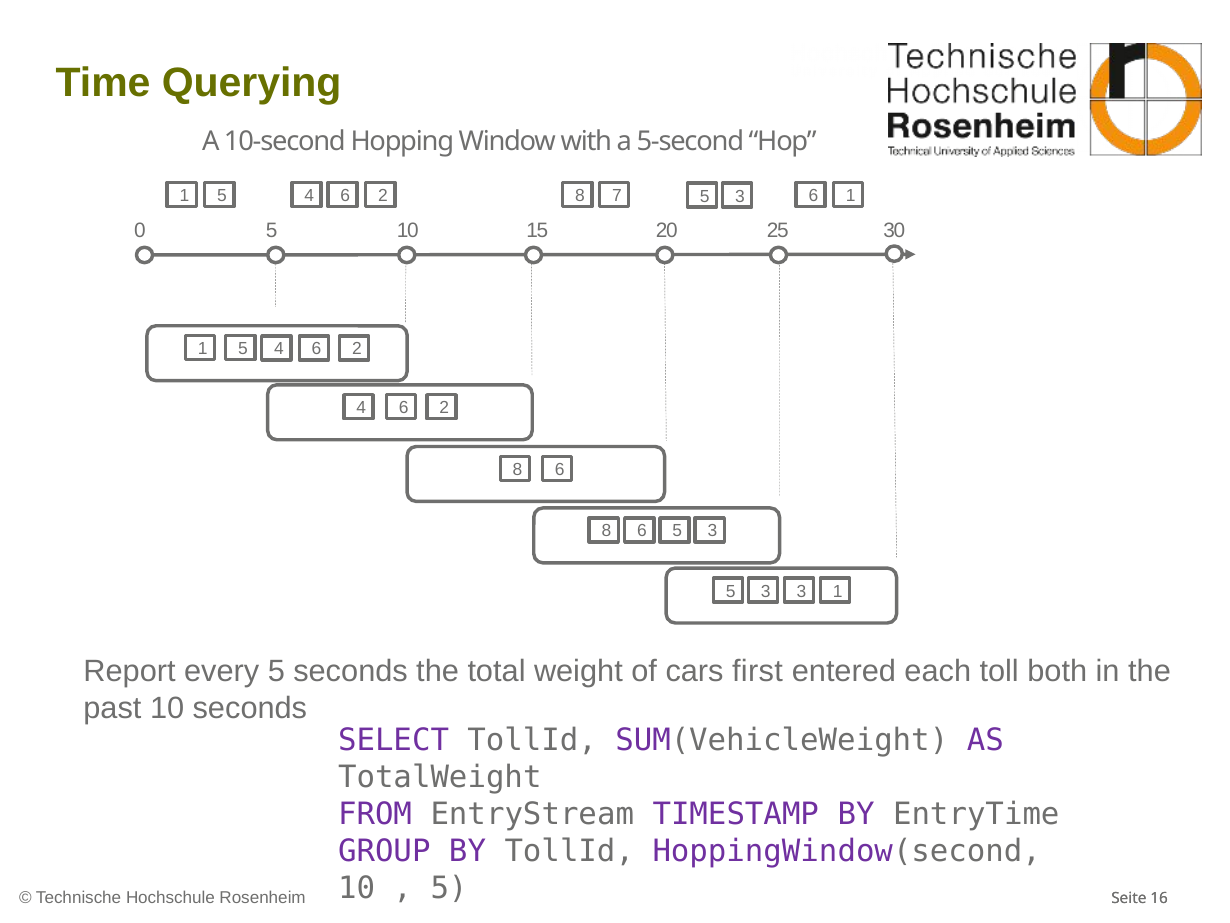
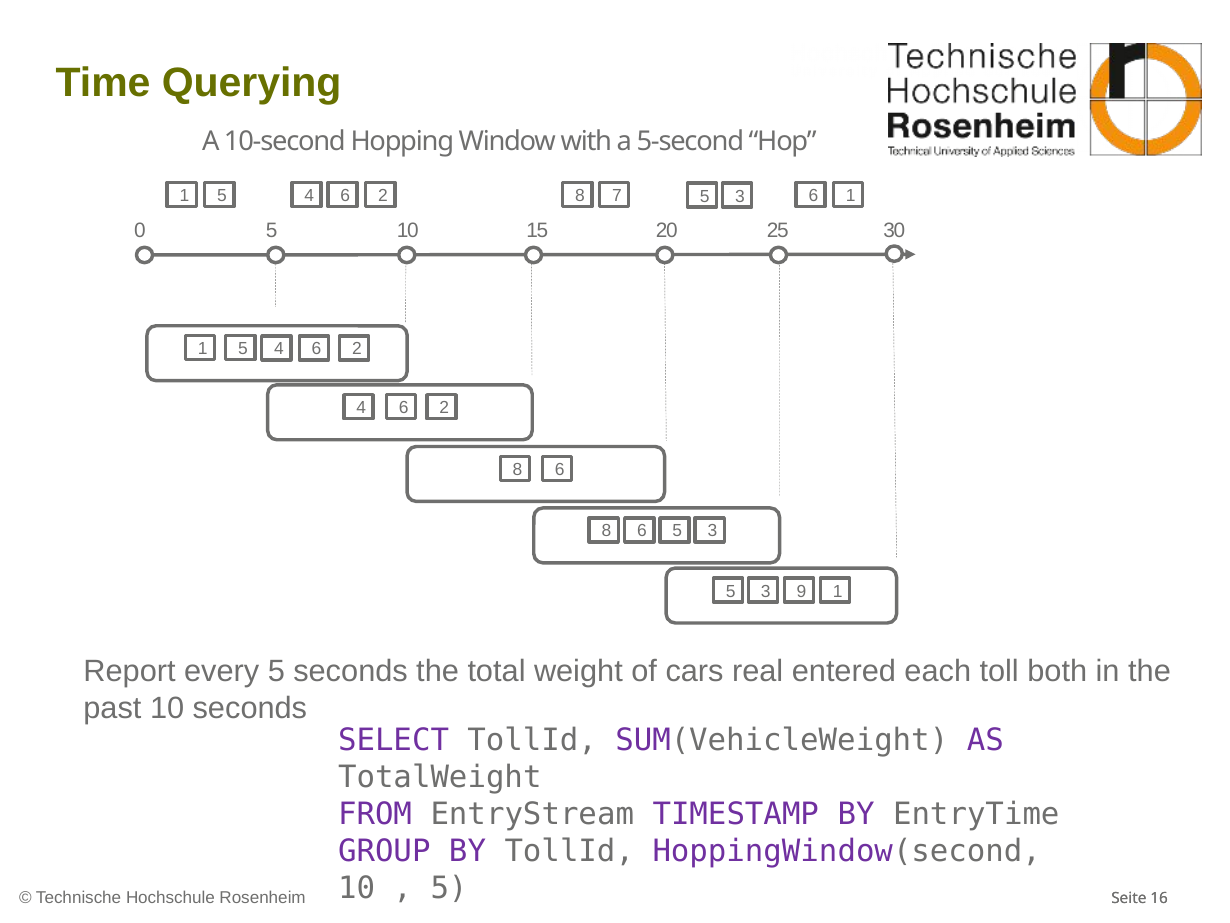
3 3: 3 -> 9 (802, 591)
first: first -> real (758, 671)
